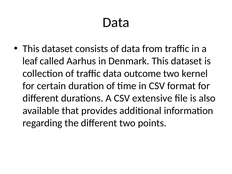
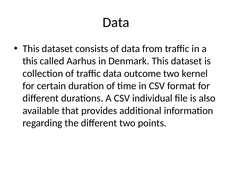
leaf: leaf -> this (30, 61)
extensive: extensive -> individual (152, 98)
